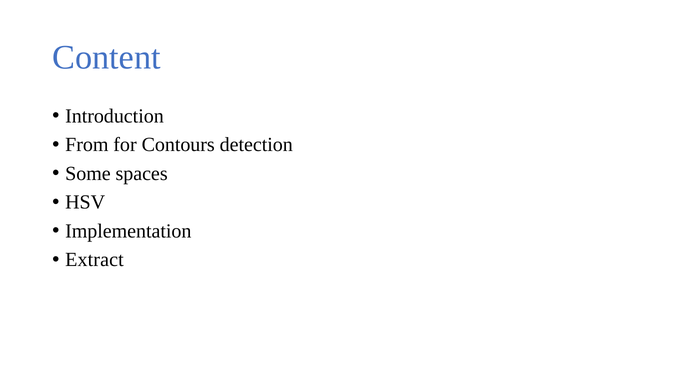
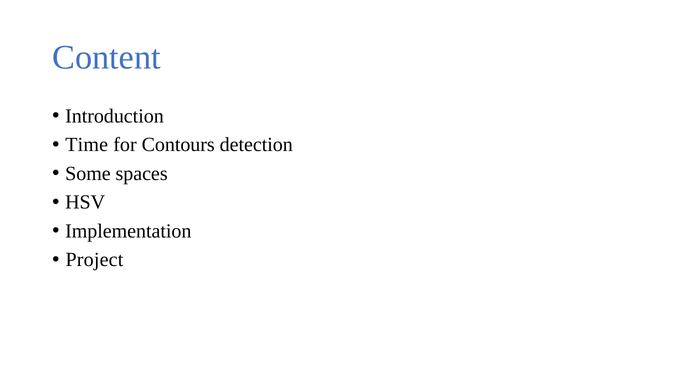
From: From -> Time (87, 145)
Extract: Extract -> Project (94, 260)
